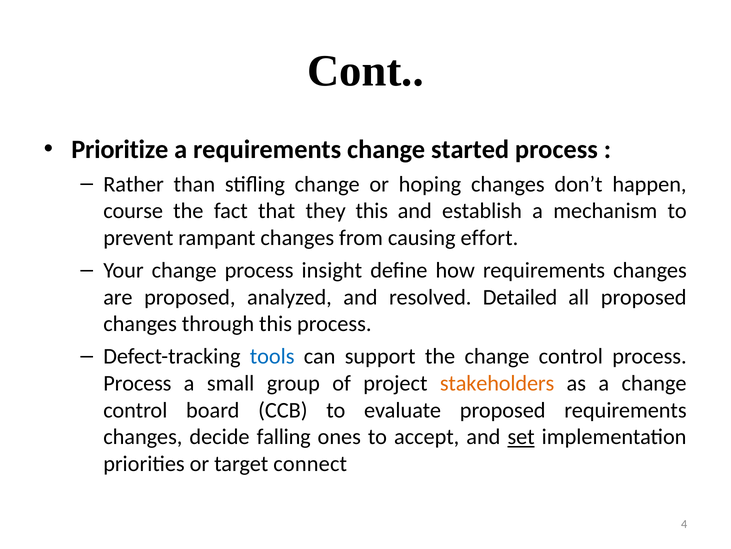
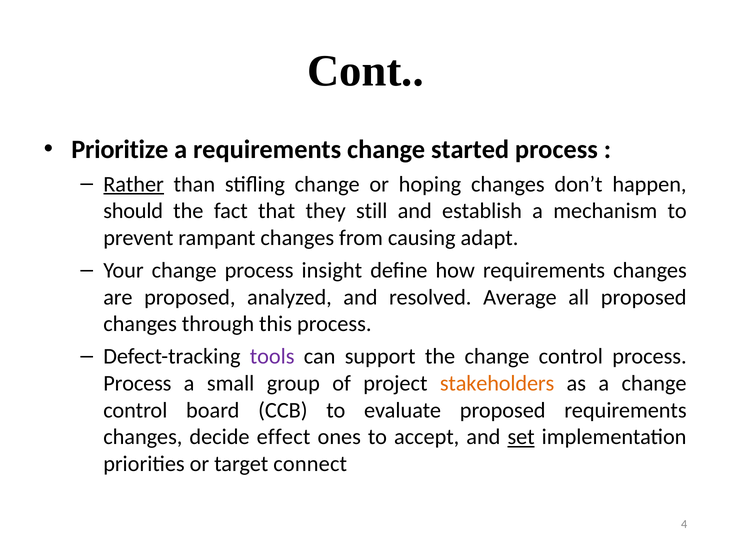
Rather underline: none -> present (134, 184)
course: course -> should (133, 211)
they this: this -> still (372, 211)
effort: effort -> adapt (489, 237)
Detailed: Detailed -> Average (520, 297)
tools colour: blue -> purple (272, 356)
falling: falling -> effect (284, 436)
